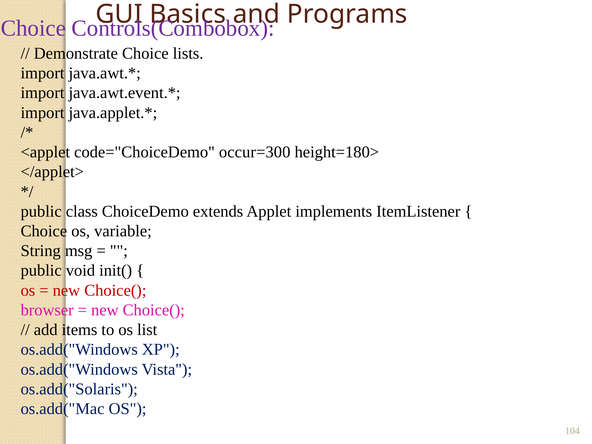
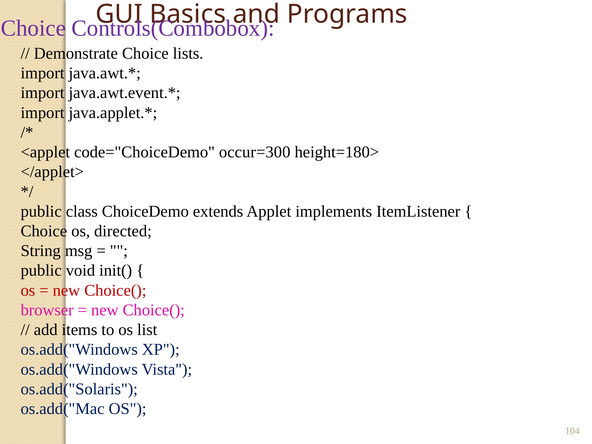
variable: variable -> directed (123, 231)
